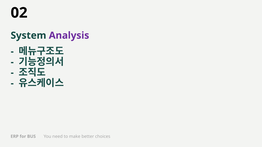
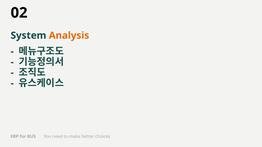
Analysis colour: purple -> orange (69, 36)
